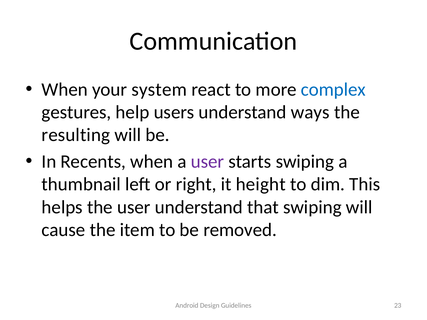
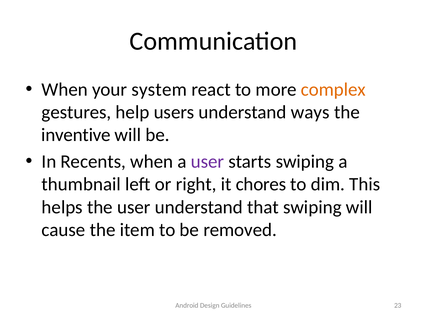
complex colour: blue -> orange (333, 90)
resulting: resulting -> inventive (76, 135)
height: height -> chores (261, 184)
